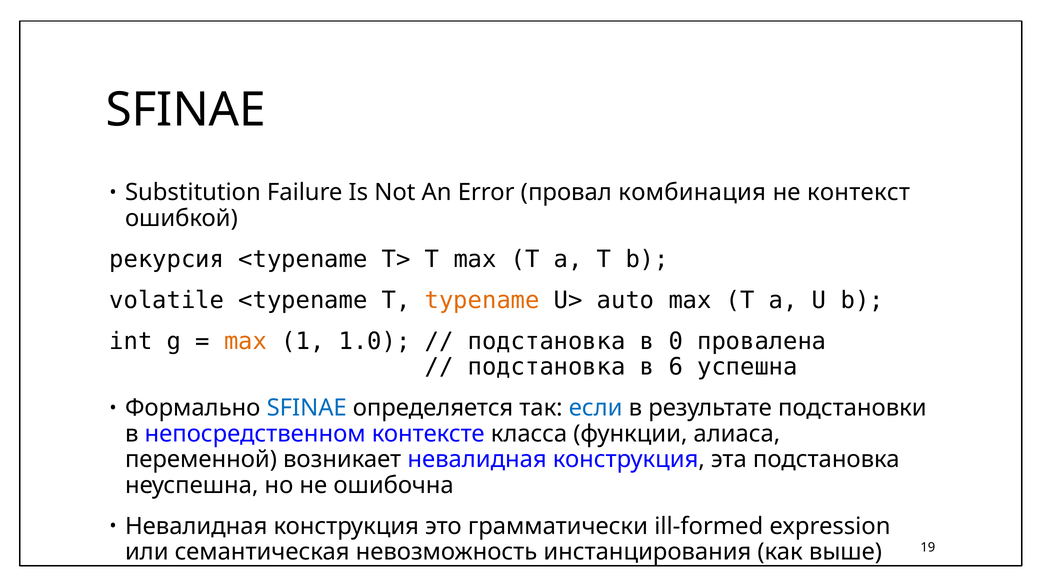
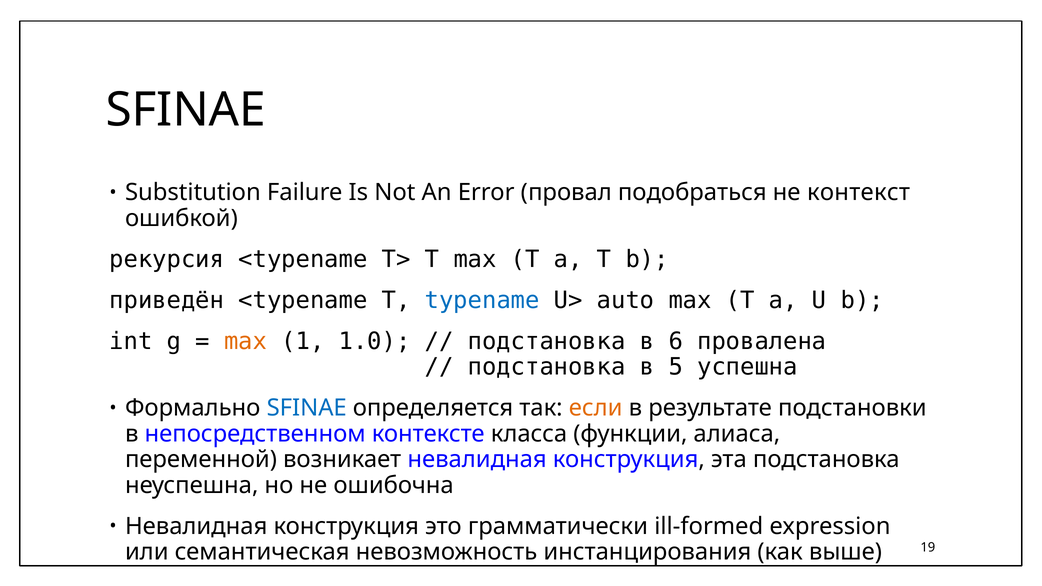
комбинация: комбинация -> подобраться (692, 192)
volatile: volatile -> приведён (167, 300)
typename colour: orange -> blue (482, 300)
0: 0 -> 6 (676, 341)
6: 6 -> 5 (676, 367)
если colour: blue -> orange (596, 408)
